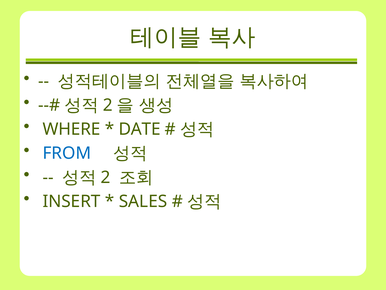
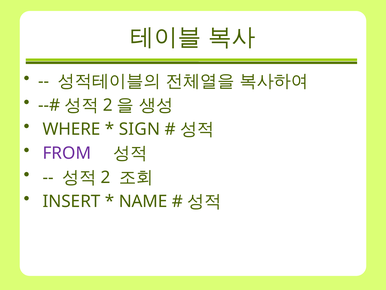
DATE: DATE -> SIGN (139, 129)
FROM colour: blue -> purple (67, 153)
SALES: SALES -> NAME (143, 201)
